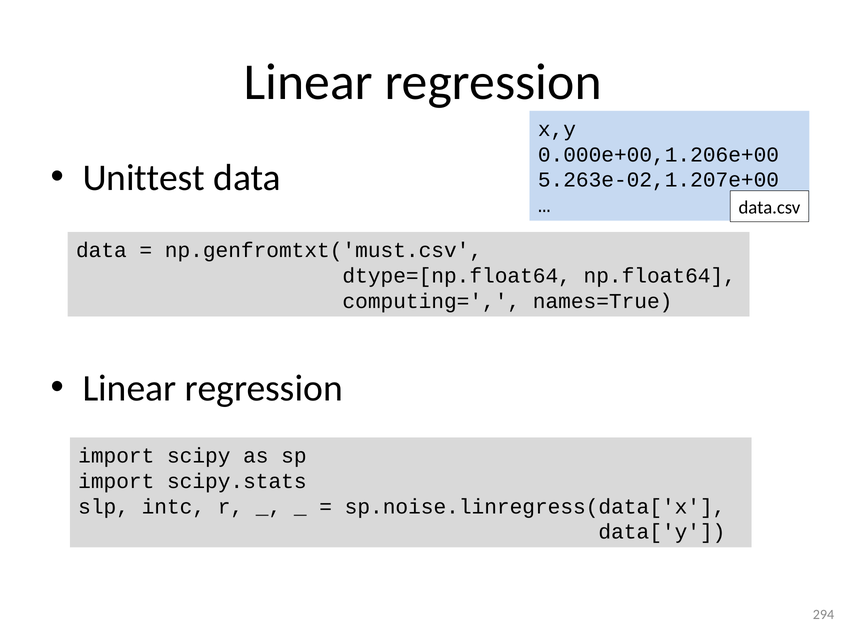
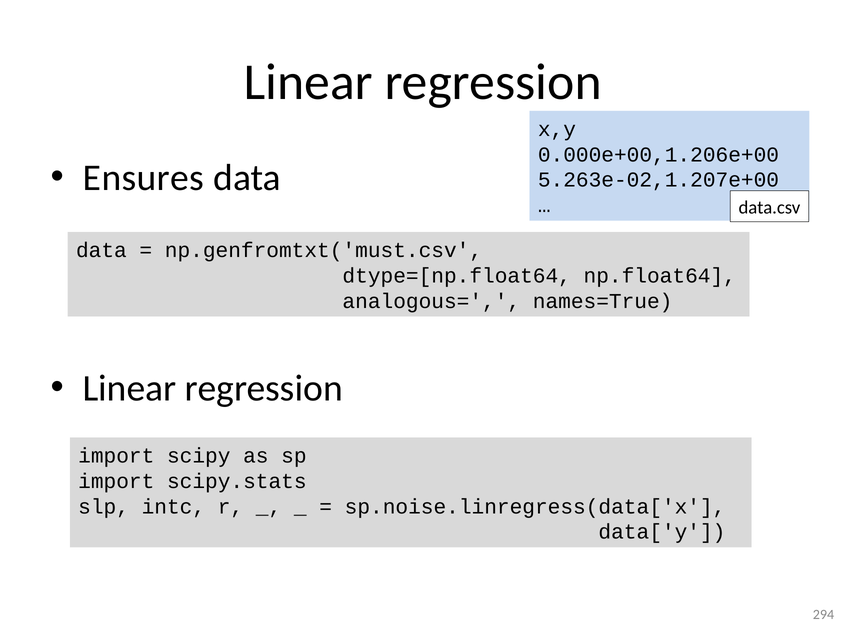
Unittest: Unittest -> Ensures (143, 177)
computing=: computing= -> analogous= (431, 301)
